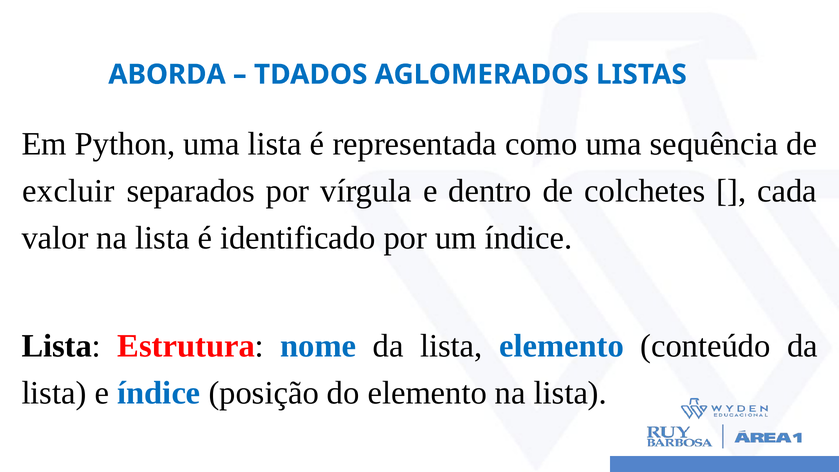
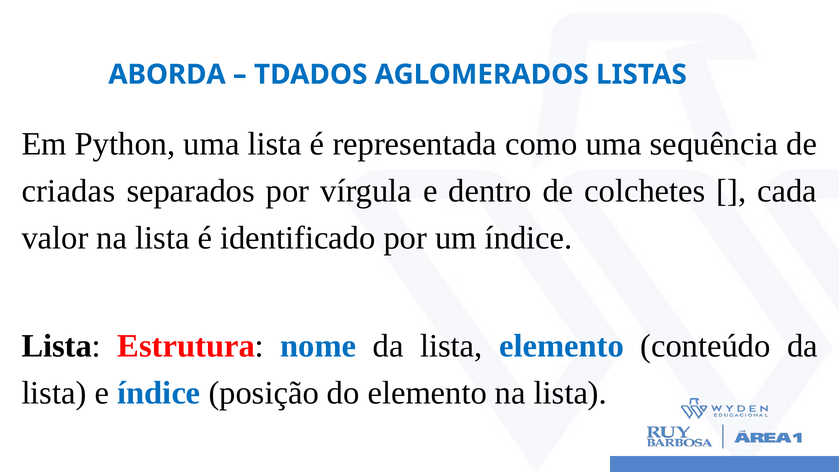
excluir: excluir -> criadas (68, 191)
